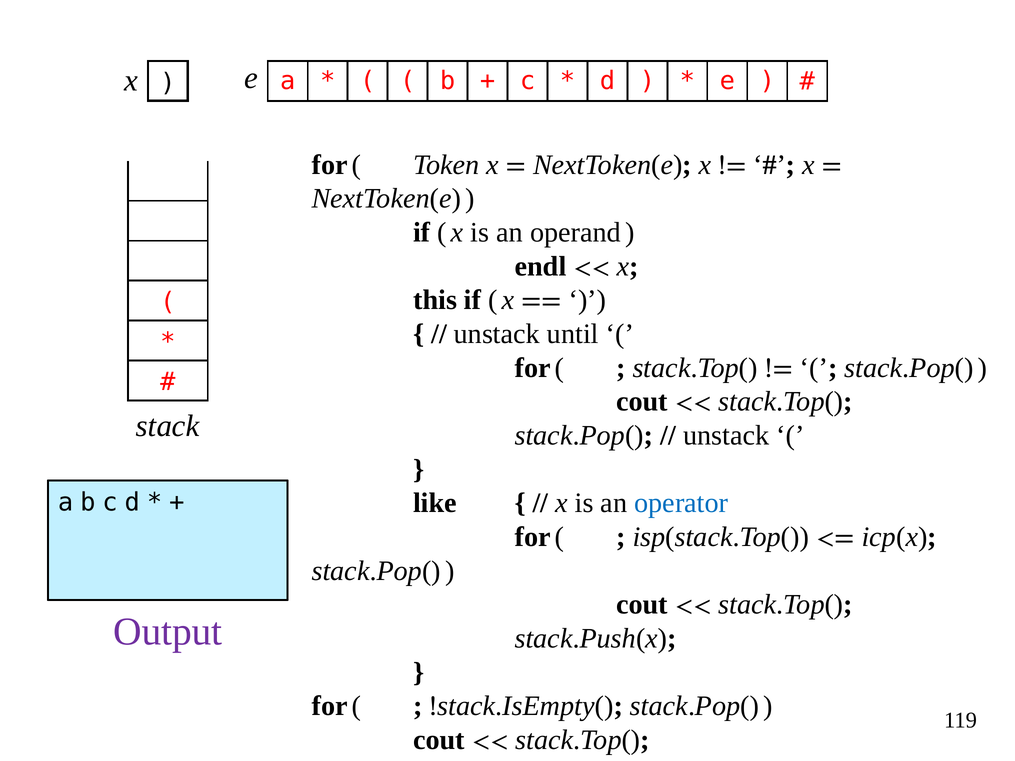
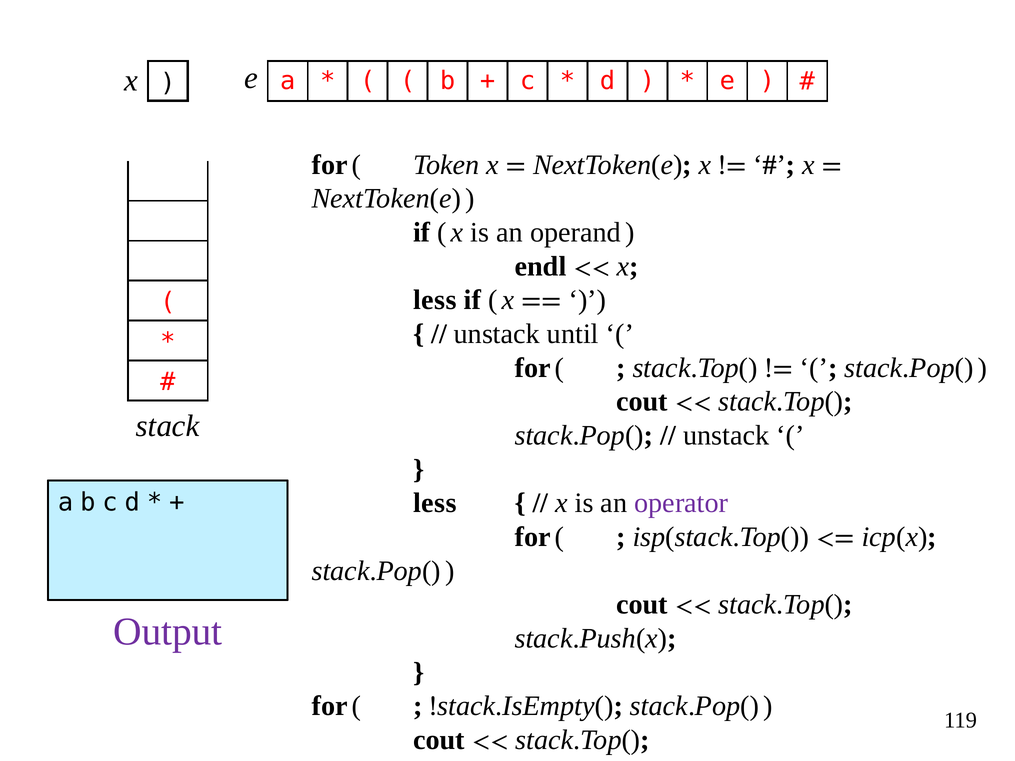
this: this -> less (435, 300)
like: like -> less (435, 503)
operator colour: blue -> purple (681, 503)
